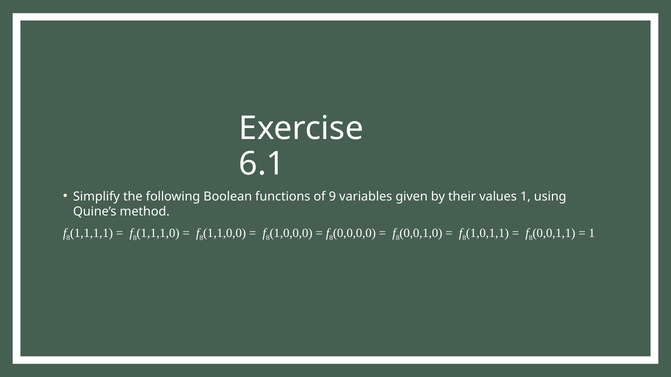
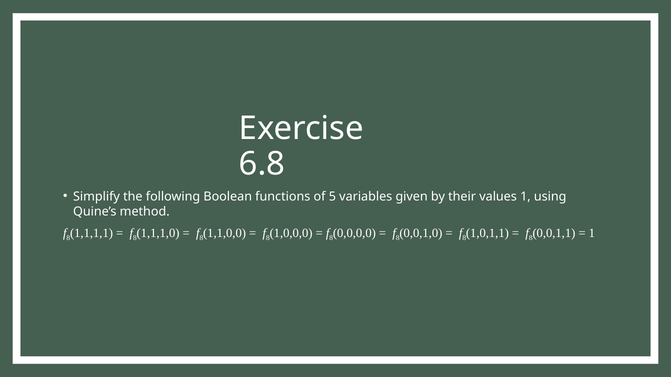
6.1: 6.1 -> 6.8 (262, 164)
9: 9 -> 5 (332, 197)
